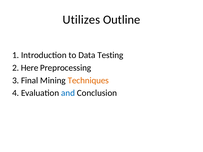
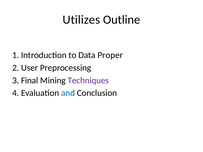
Testing: Testing -> Proper (110, 55)
Here: Here -> User (30, 68)
Techniques colour: orange -> purple (88, 81)
